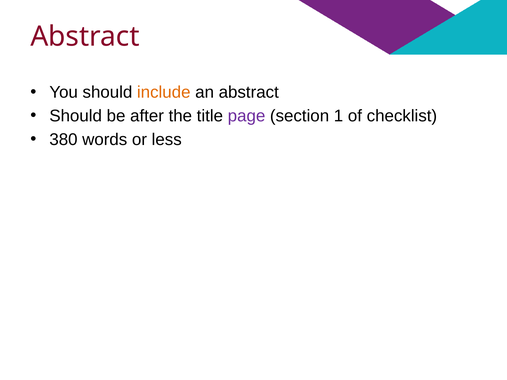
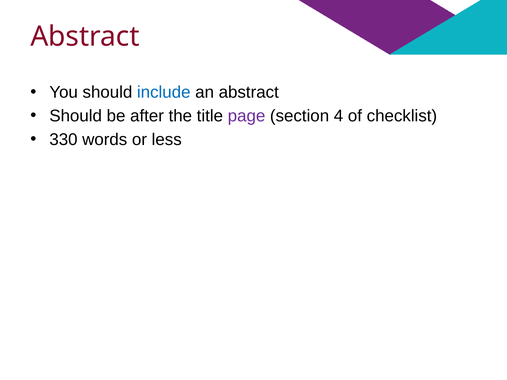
include colour: orange -> blue (164, 92)
1: 1 -> 4 (339, 116)
380: 380 -> 330 (63, 140)
